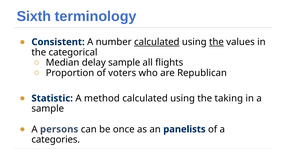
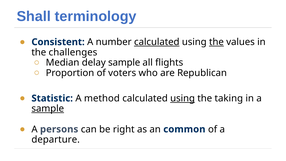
Sixth: Sixth -> Shall (34, 16)
categorical: categorical -> challenges (73, 52)
using underline: none -> present (183, 98)
sample underline: none -> present (48, 109)
once: once -> right (124, 129)
panelists: panelists -> common (184, 129)
categories: categories -> departure (56, 139)
